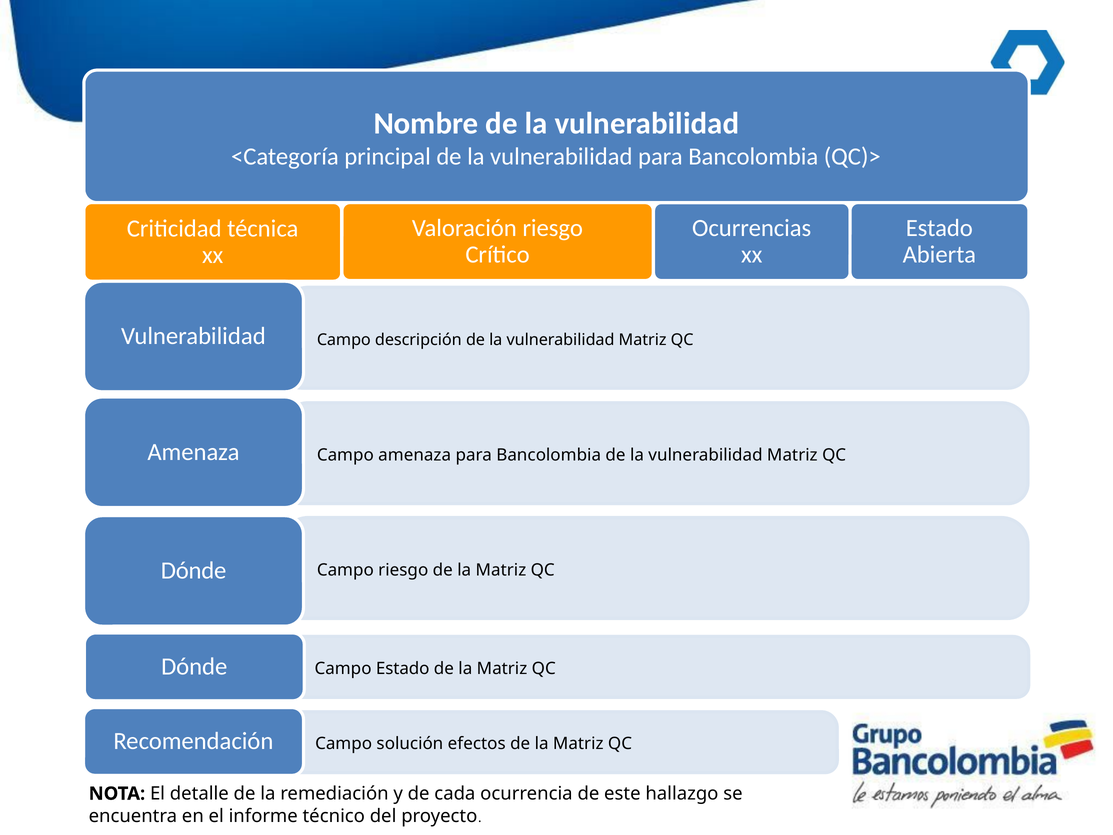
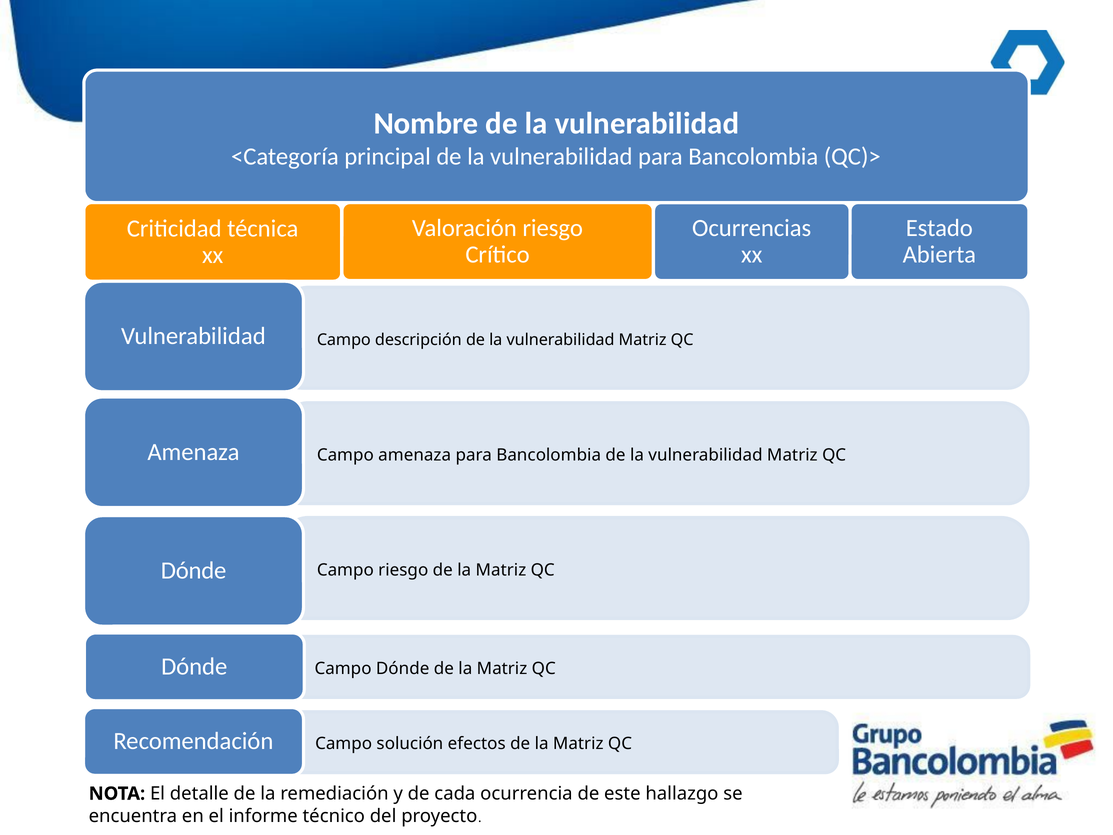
Campo Estado: Estado -> Dónde (403, 668)
